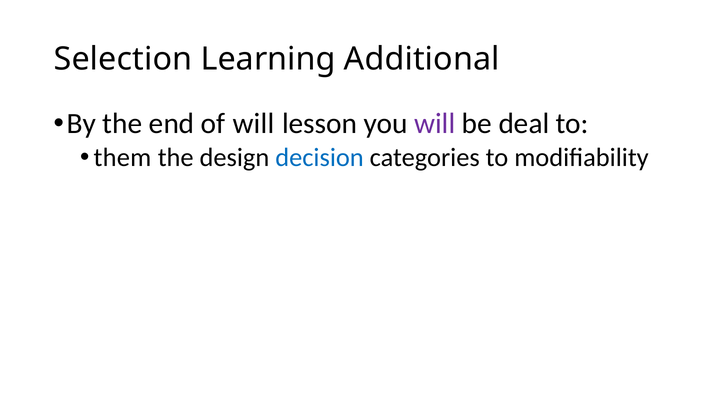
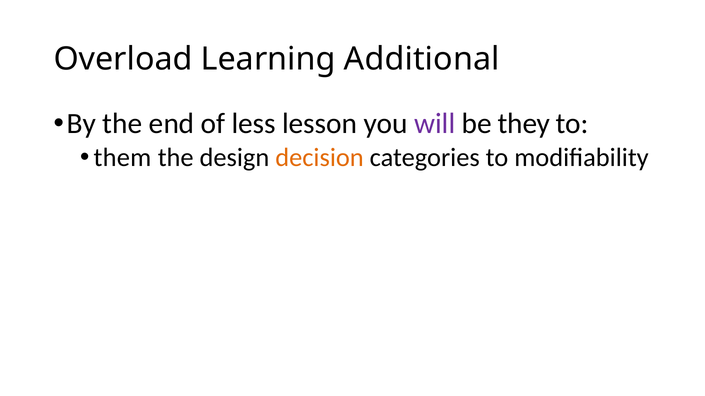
Selection: Selection -> Overload (123, 59)
of will: will -> less (254, 124)
deal: deal -> they (524, 124)
decision colour: blue -> orange (320, 158)
